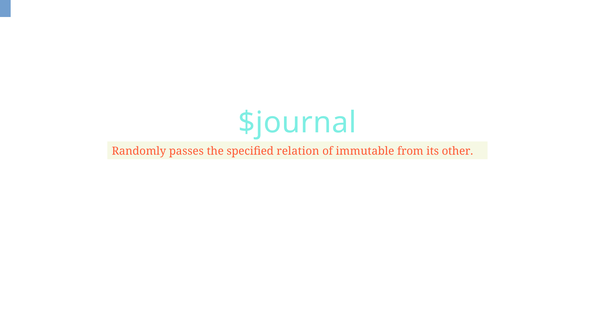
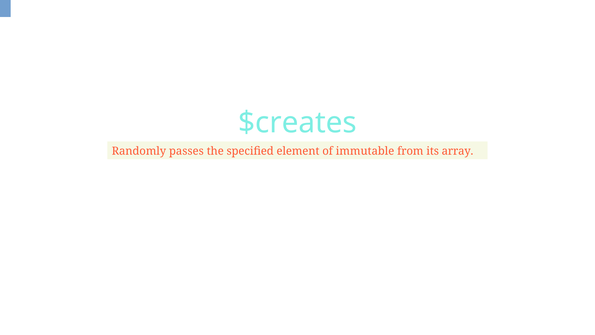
$journal: $journal -> $creates (297, 123)
relation: relation -> element (298, 151)
other: other -> array (458, 151)
